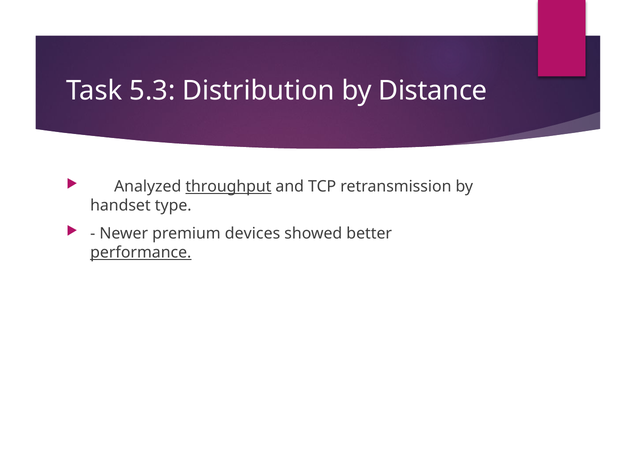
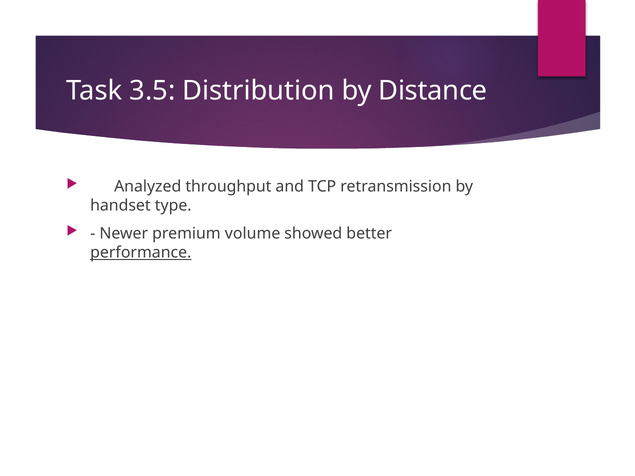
5.3: 5.3 -> 3.5 (152, 91)
throughput underline: present -> none (228, 187)
devices: devices -> volume (253, 234)
